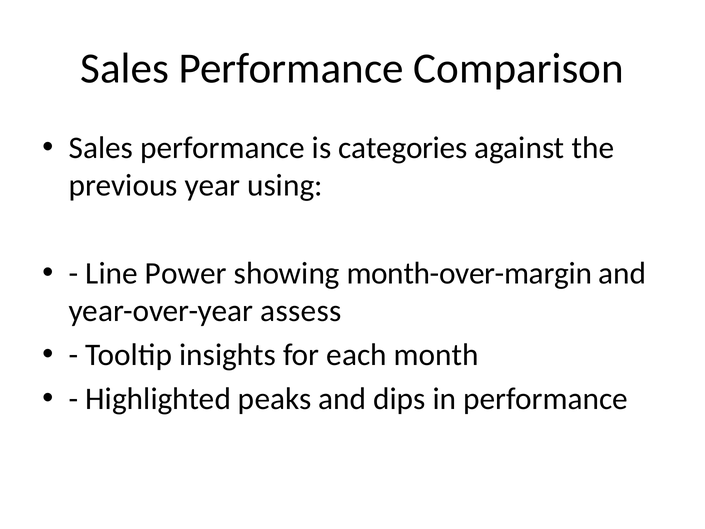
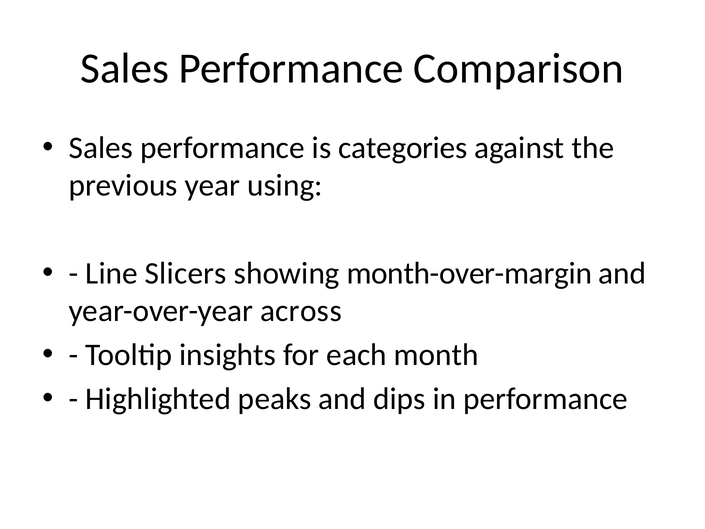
Power: Power -> Slicers (186, 273)
assess: assess -> across (301, 311)
